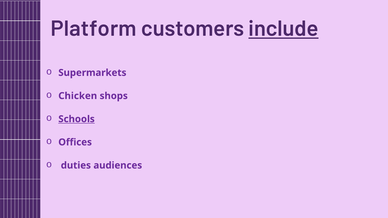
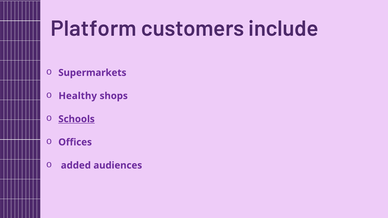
include underline: present -> none (283, 29)
Chicken: Chicken -> Healthy (78, 96)
duties: duties -> added (76, 166)
